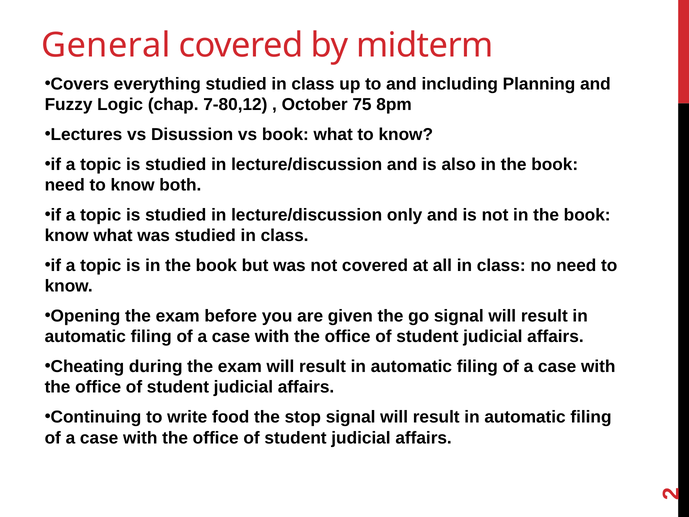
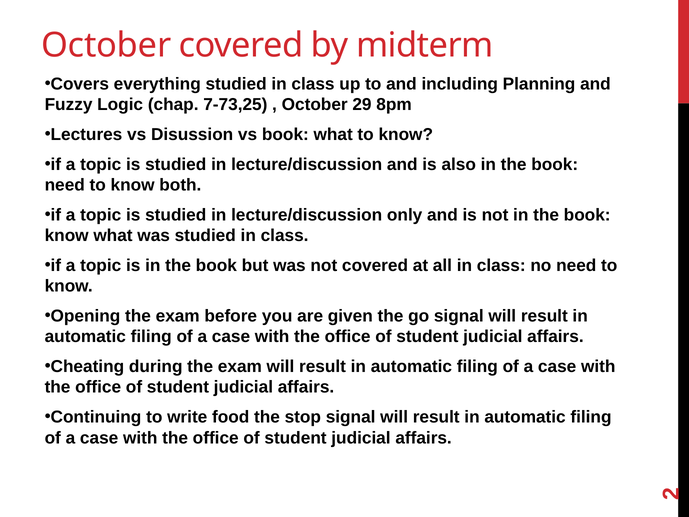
General: General -> October (106, 45)
7-80,12: 7-80,12 -> 7-73,25 (235, 105)
75: 75 -> 29 (362, 105)
